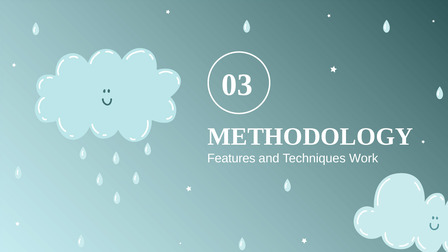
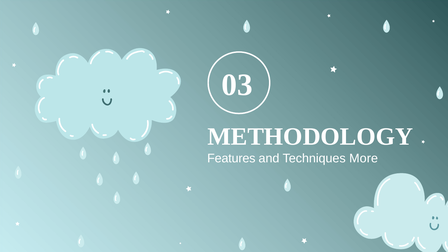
Work: Work -> More (364, 158)
